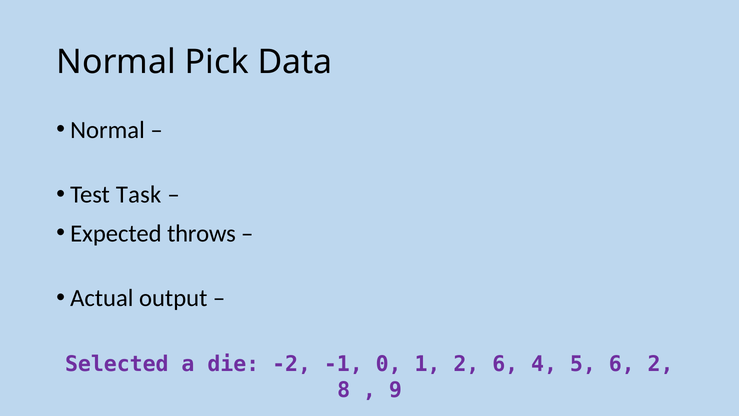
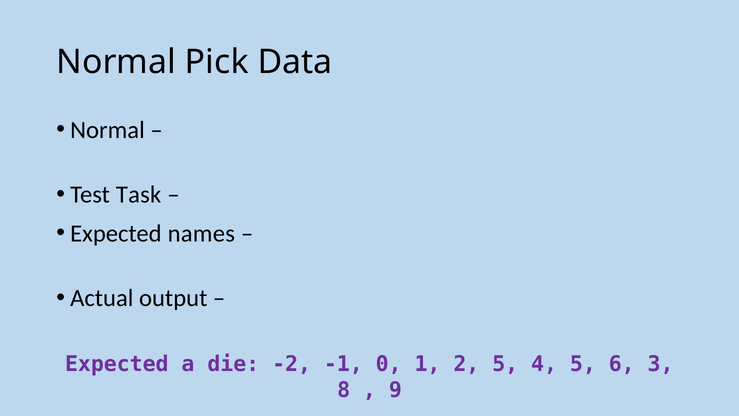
throws: throws -> names (201, 233)
Selected: Selected -> Expected (117, 364)
2 6: 6 -> 5 (505, 364)
6 2: 2 -> 3 (661, 364)
